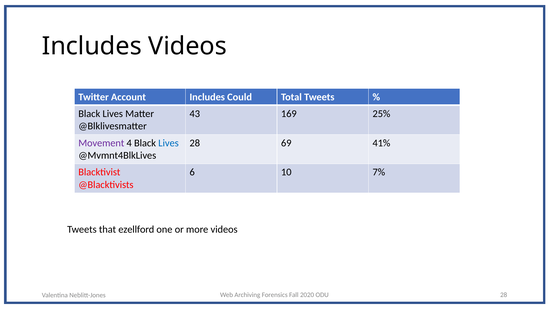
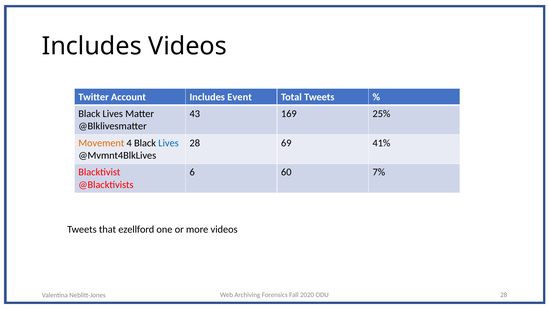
Could: Could -> Event (240, 97)
Movement colour: purple -> orange (101, 143)
10: 10 -> 60 (286, 172)
